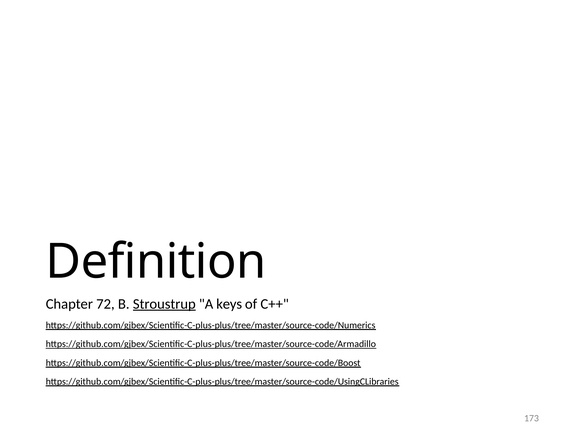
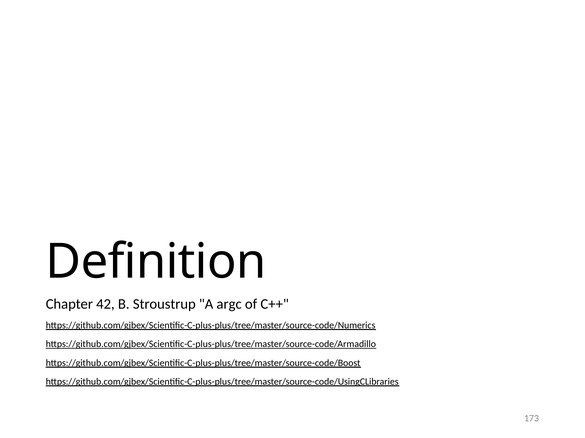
72: 72 -> 42 (105, 304)
Stroustrup underline: present -> none (164, 304)
keys: keys -> argc (229, 304)
